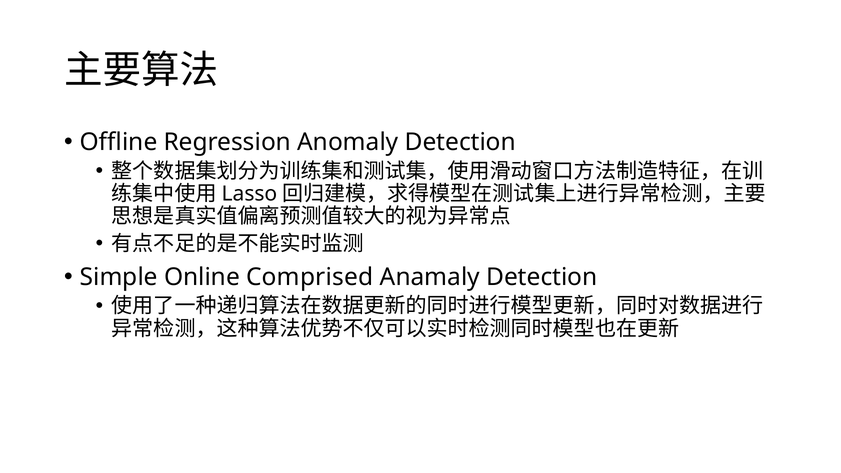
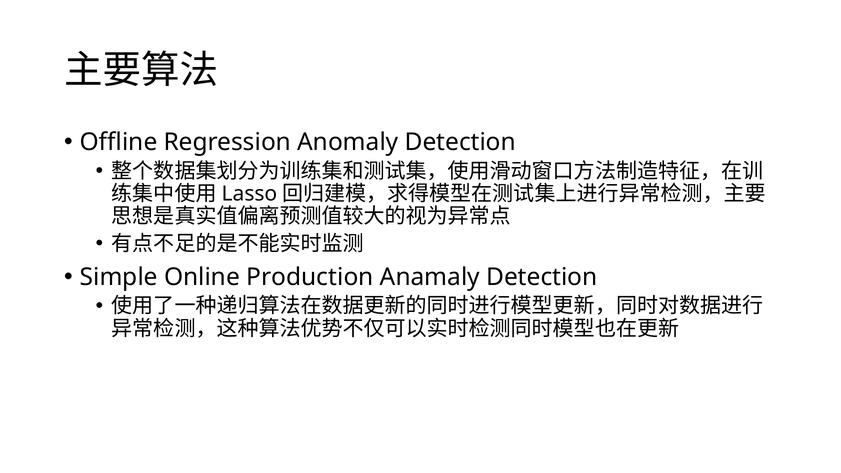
Comprised: Comprised -> Production (310, 277)
